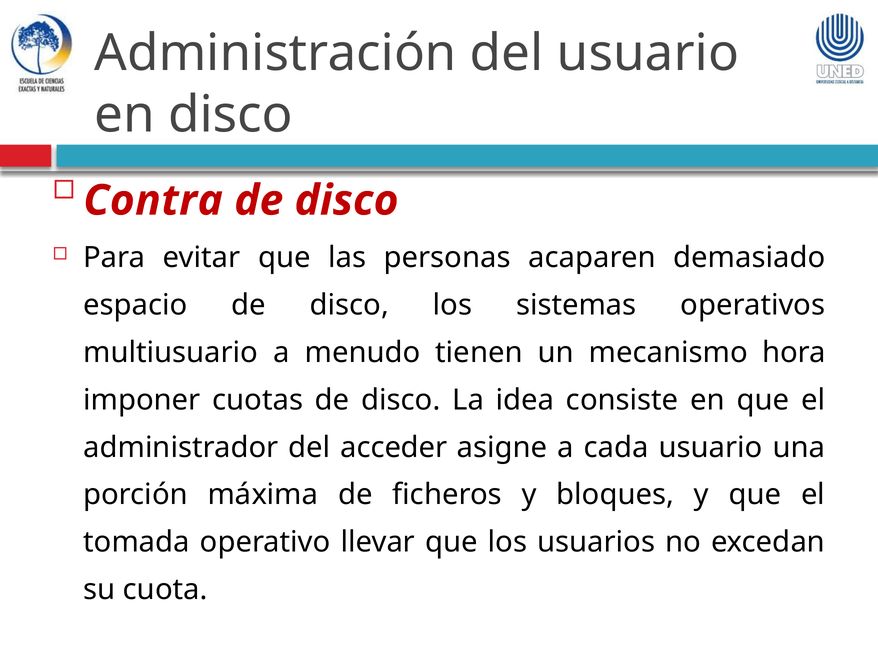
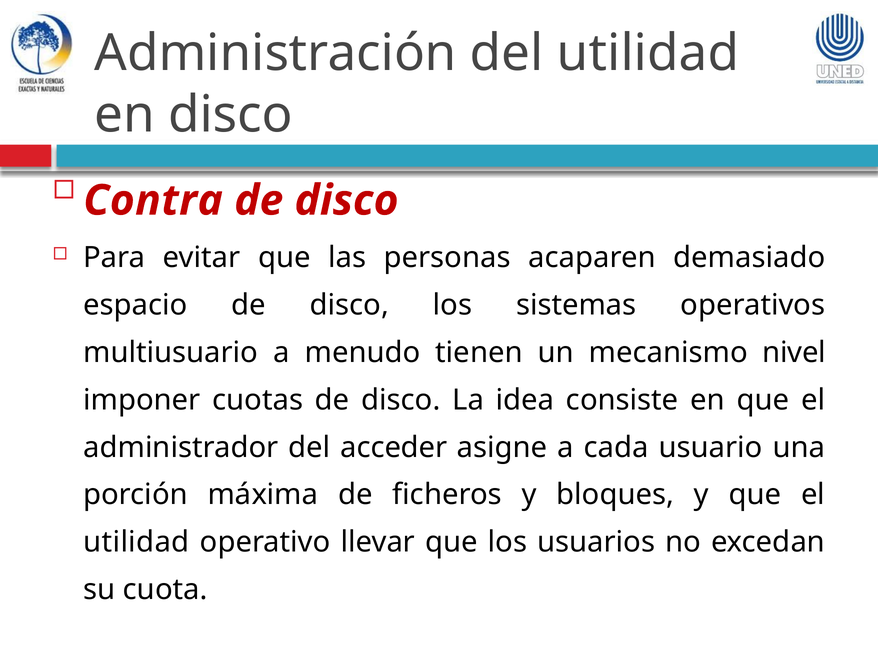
del usuario: usuario -> utilidad (648, 53)
hora: hora -> nivel (794, 352)
tomada: tomada -> utilidad (136, 542)
